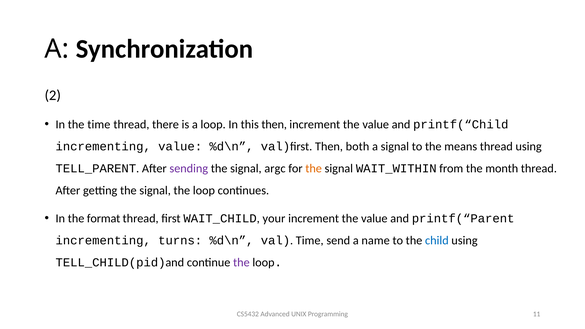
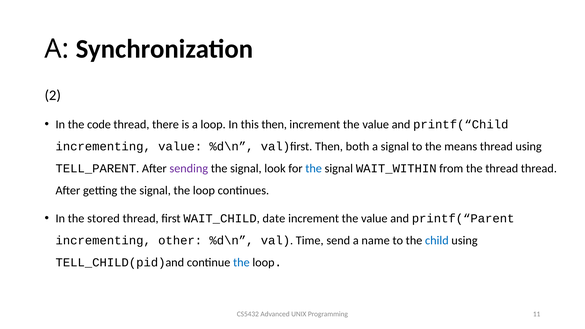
the time: time -> code (99, 125)
argc: argc -> look (275, 169)
the colour: orange -> blue (314, 169)
the month: month -> thread (502, 169)
format: format -> stored (103, 219)
your: your -> date (274, 219)
turns: turns -> other (180, 240)
the colour: purple -> blue (241, 262)
